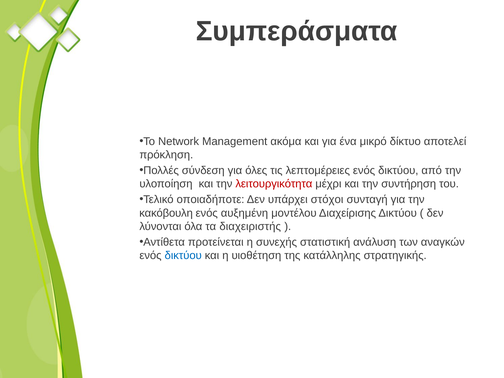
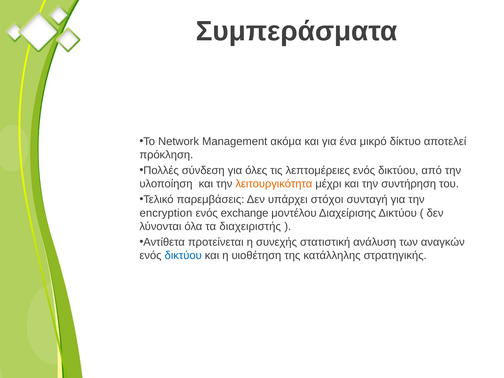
λειτουργικότητα colour: red -> orange (274, 184)
οποιαδήποτε: οποιαδήποτε -> παρεμβάσεις (210, 200)
κακόβουλη: κακόβουλη -> encryption (166, 213)
αυξημένη: αυξημένη -> exchange (245, 213)
